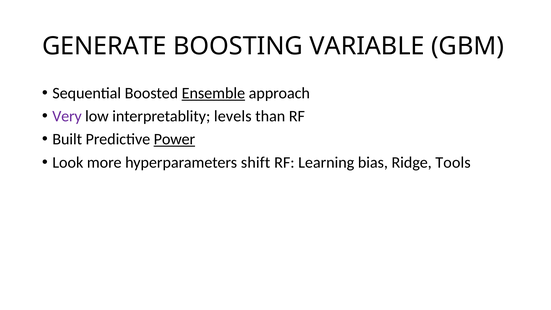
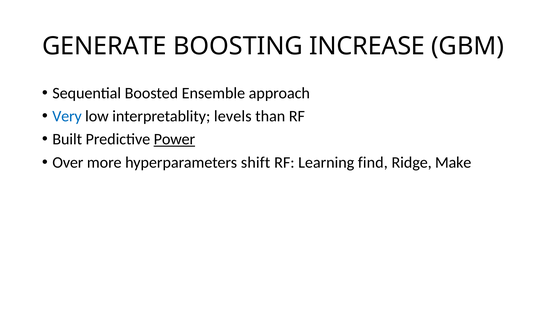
VARIABLE: VARIABLE -> INCREASE (367, 46)
Ensemble underline: present -> none (213, 93)
Very colour: purple -> blue (67, 116)
Look: Look -> Over (68, 162)
bias: bias -> find (373, 162)
Tools: Tools -> Make (453, 162)
